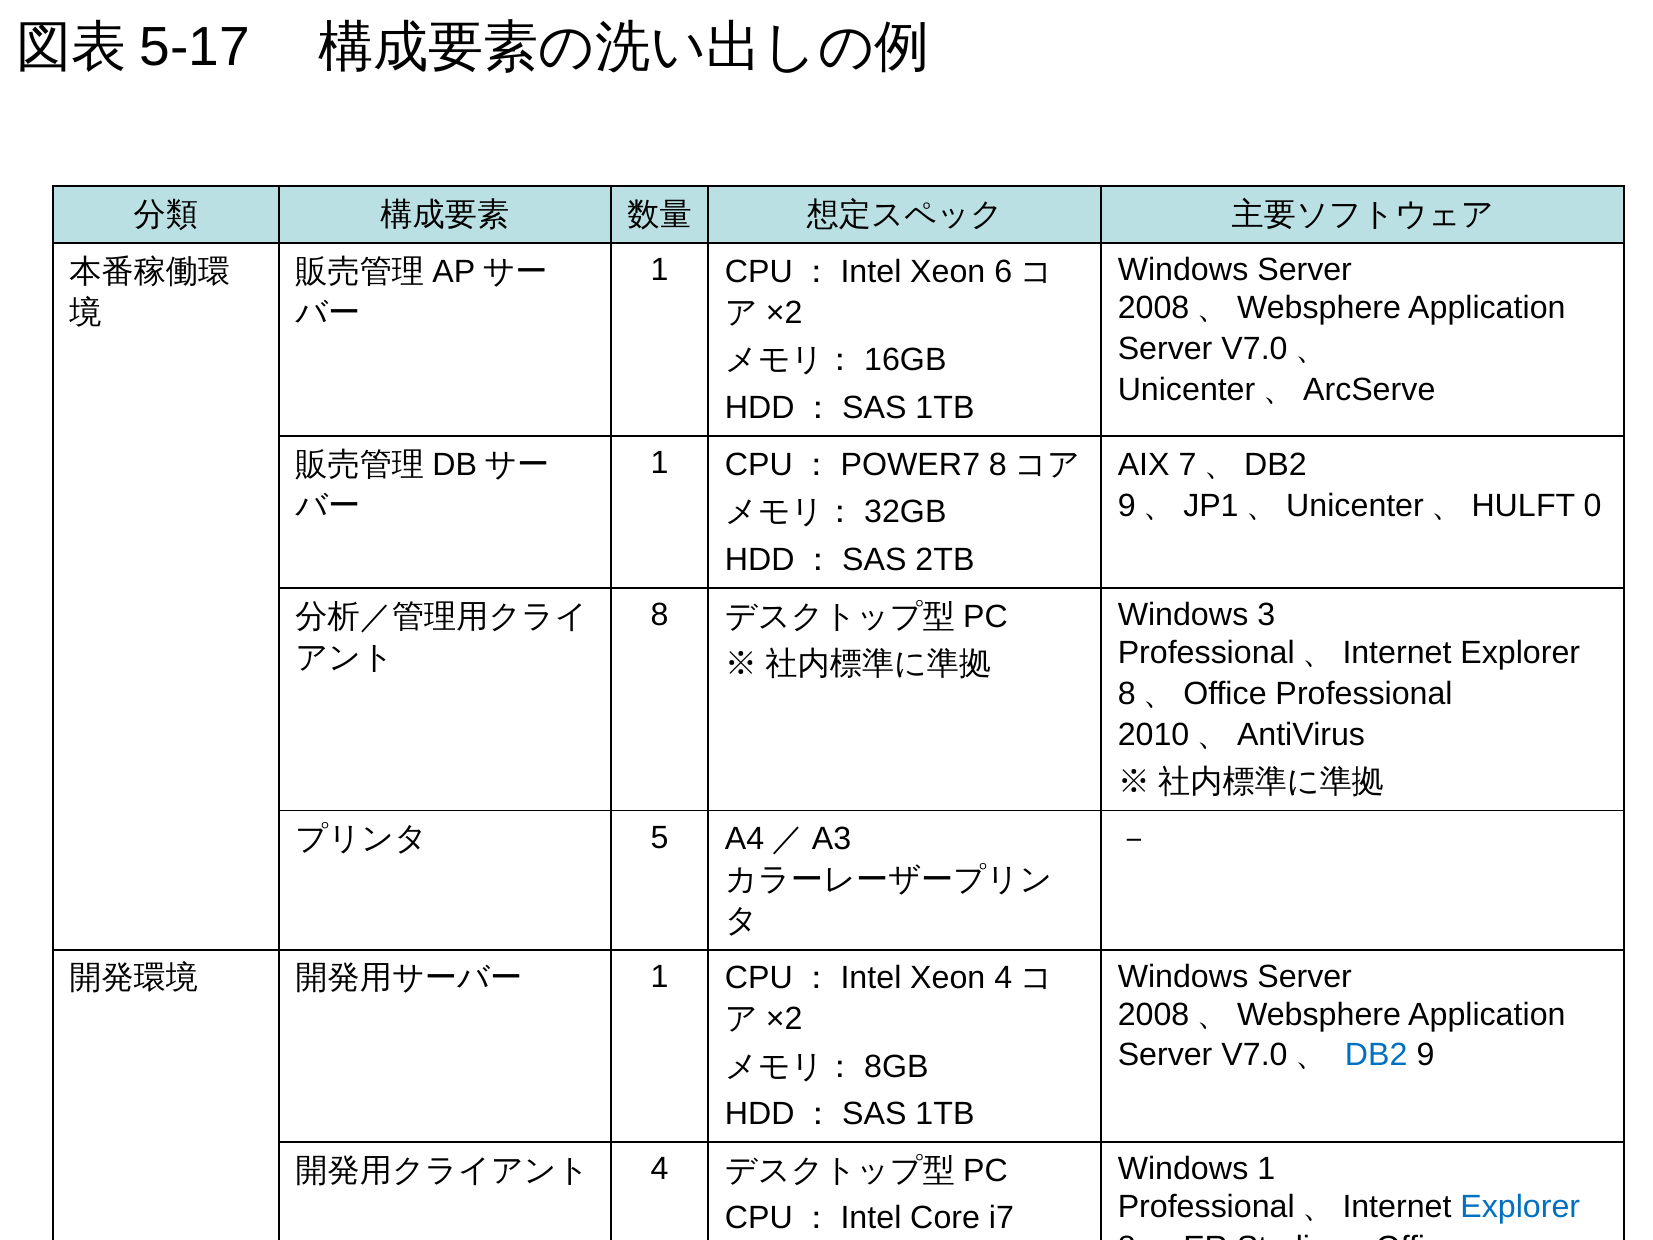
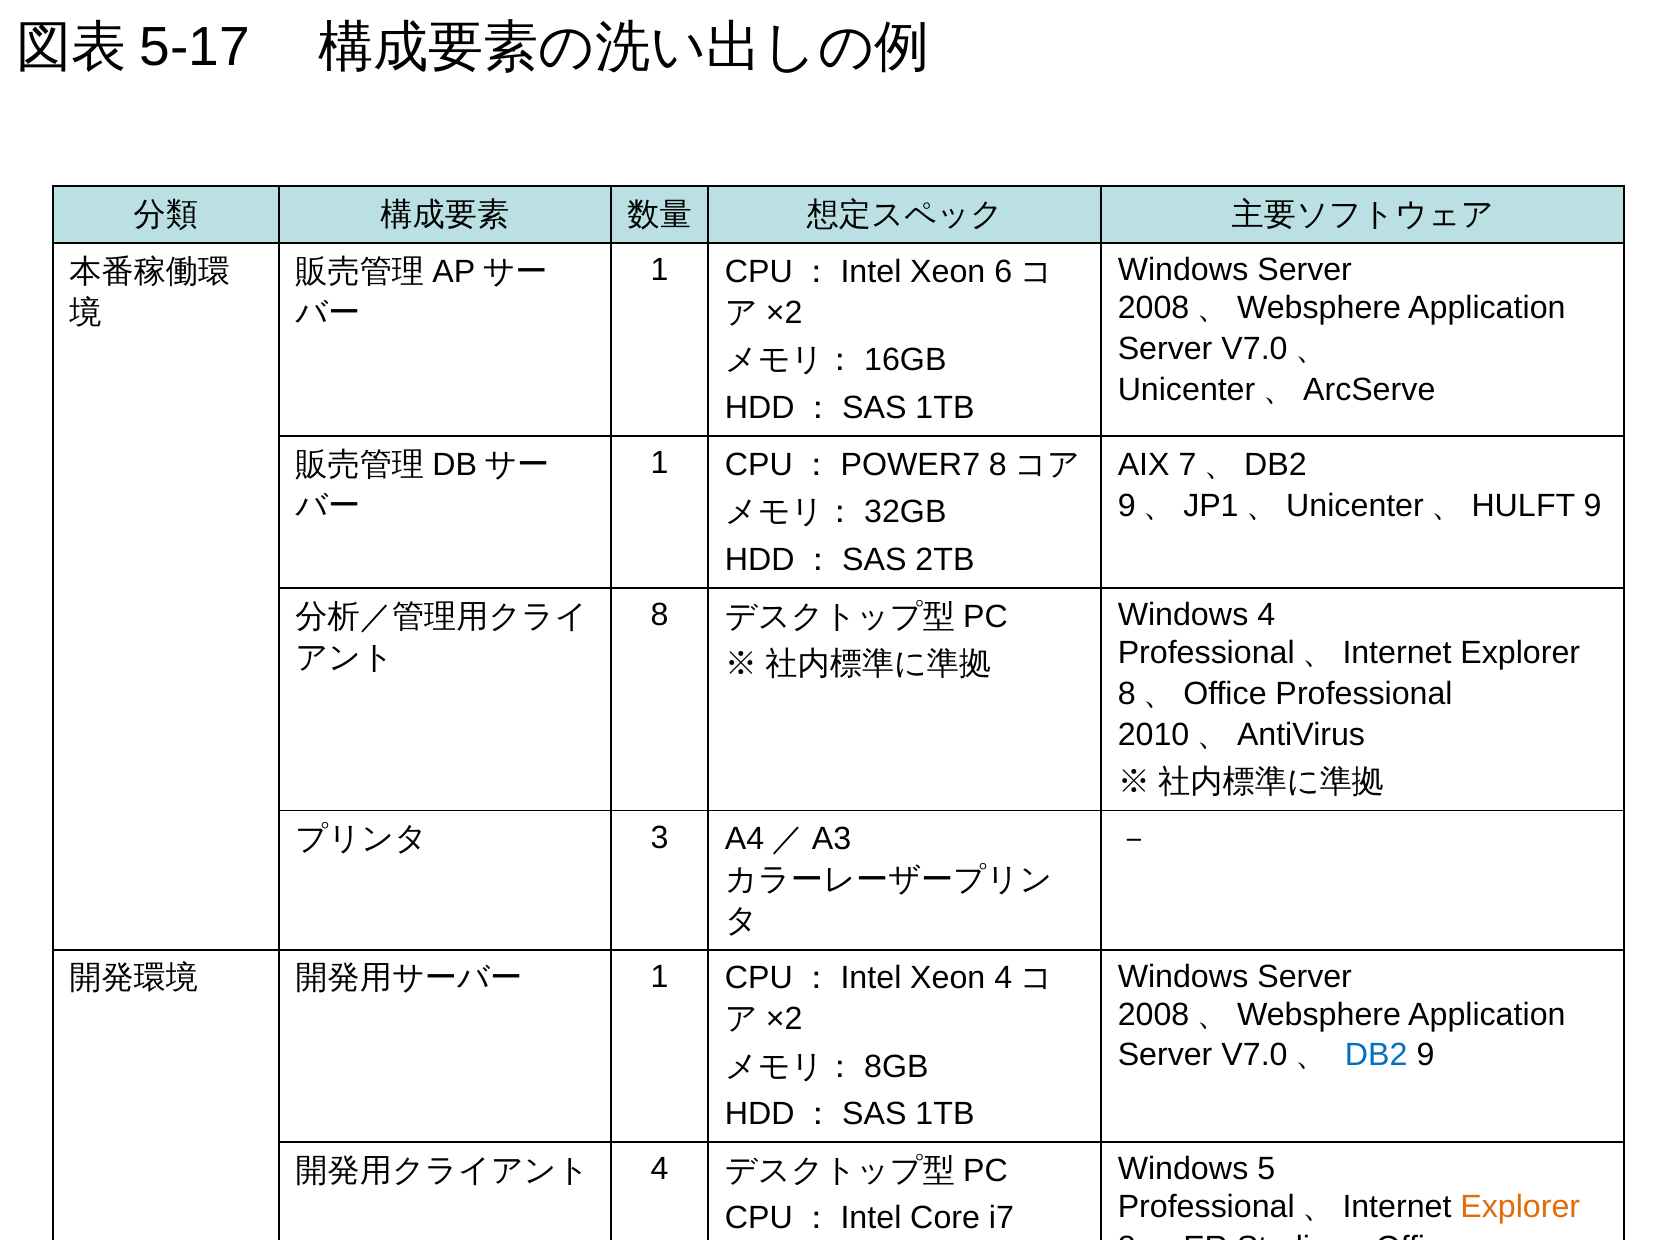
0: 0 -> 9 (1593, 506)
Windows 3: 3 -> 4 (1266, 615)
5: 5 -> 3 (660, 837)
Windows 1: 1 -> 5 (1266, 1169)
Explorer colour: blue -> orange (1520, 1207)
